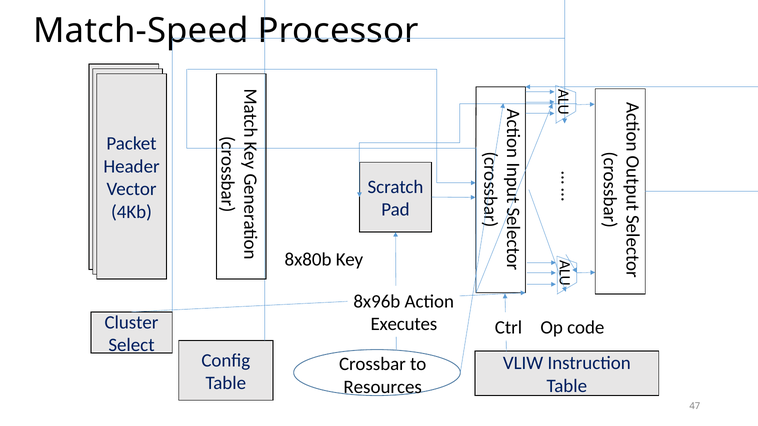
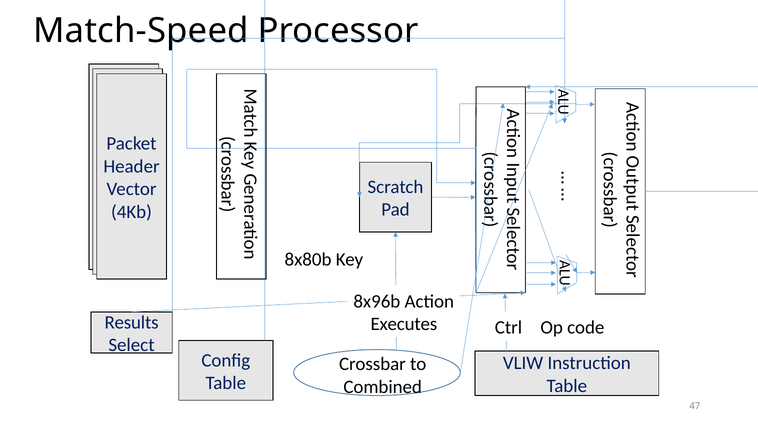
Cluster: Cluster -> Results (132, 323)
Resources: Resources -> Combined (383, 387)
